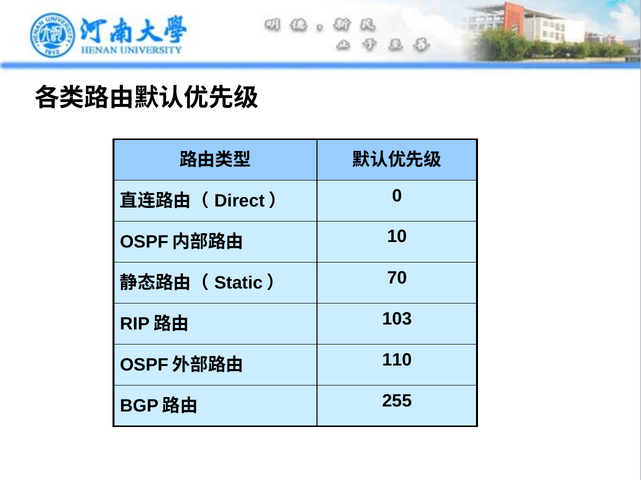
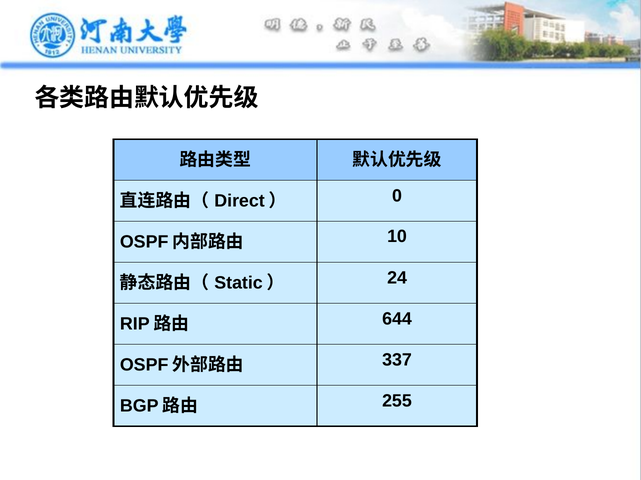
70: 70 -> 24 (397, 278)
103: 103 -> 644 (397, 319)
110: 110 -> 337 (397, 360)
